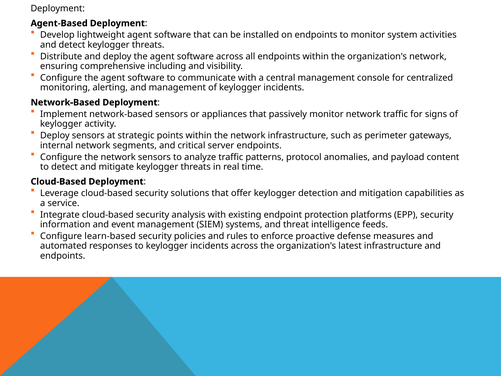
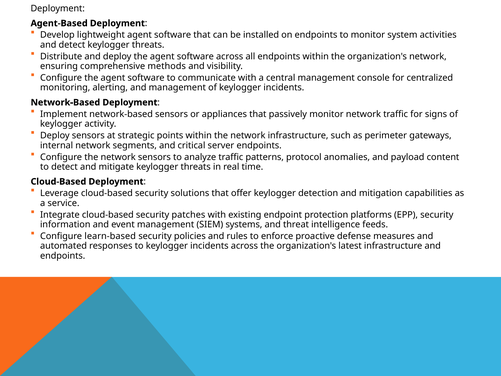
including: including -> methods (167, 66)
analysis: analysis -> patches (188, 215)
